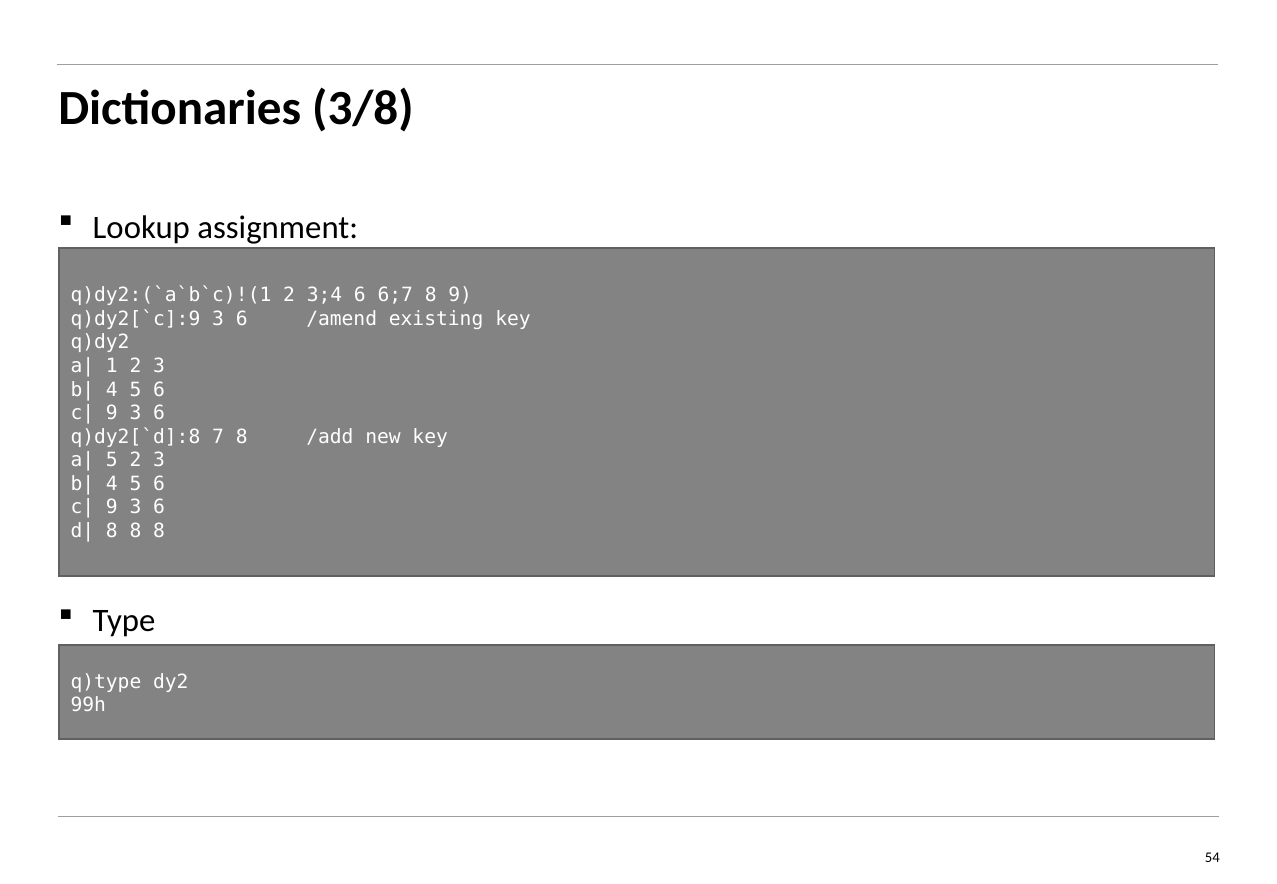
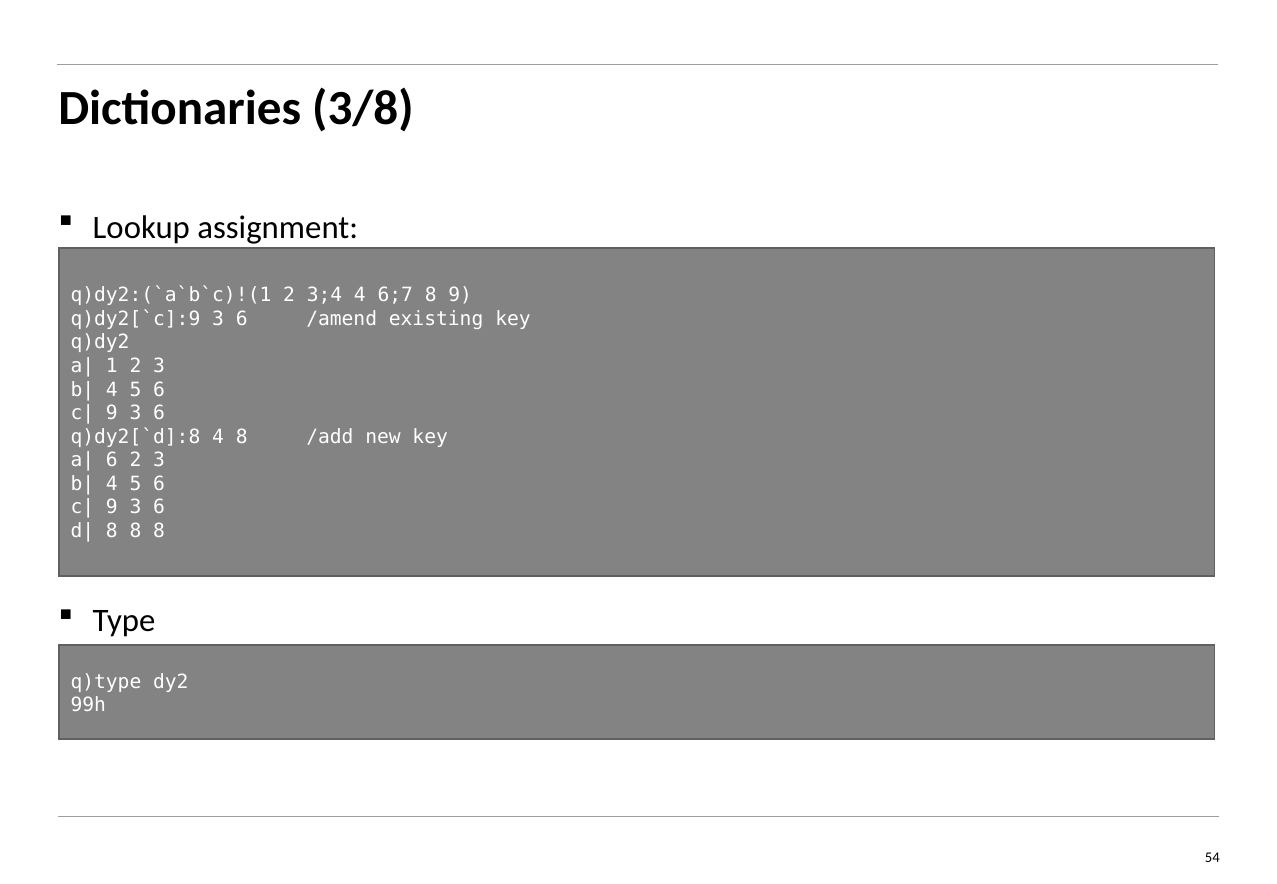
3;4 6: 6 -> 4 (360, 295)
7: 7 -> 4 (218, 437)
5: 5 -> 6 (112, 460)
